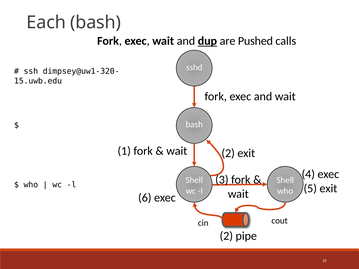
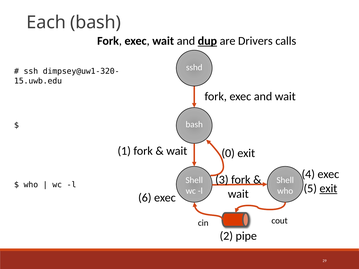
Pushed: Pushed -> Drivers (255, 41)
2: 2 -> 0 (228, 153)
exit underline: none -> present (328, 189)
